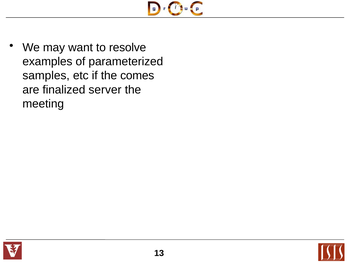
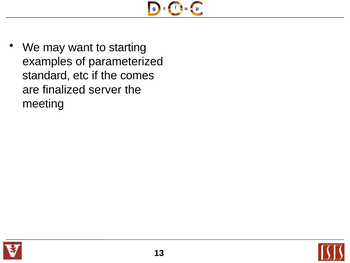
resolve: resolve -> starting (128, 47)
samples: samples -> standard (46, 75)
